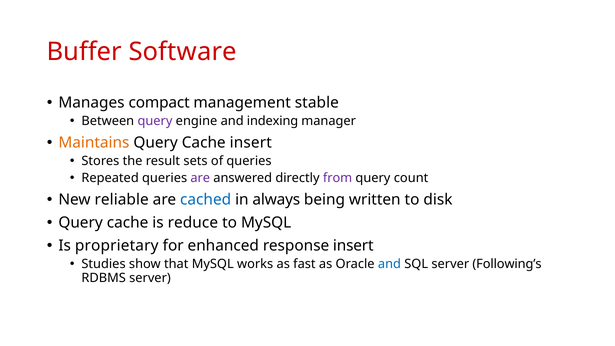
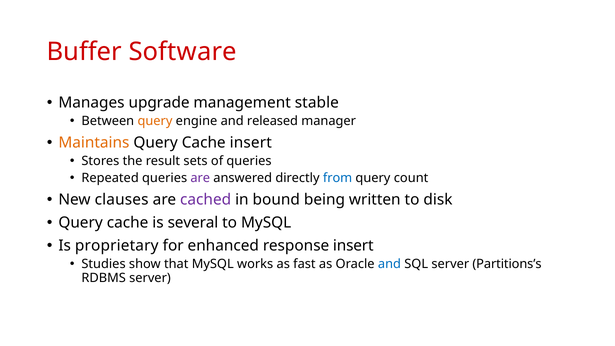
compact: compact -> upgrade (159, 103)
query colour: purple -> orange (155, 121)
indexing: indexing -> released (272, 121)
from colour: purple -> blue (338, 178)
reliable: reliable -> clauses (122, 200)
cached colour: blue -> purple (206, 200)
always: always -> bound (276, 200)
reduce: reduce -> several (193, 223)
Following’s: Following’s -> Partitions’s (507, 264)
